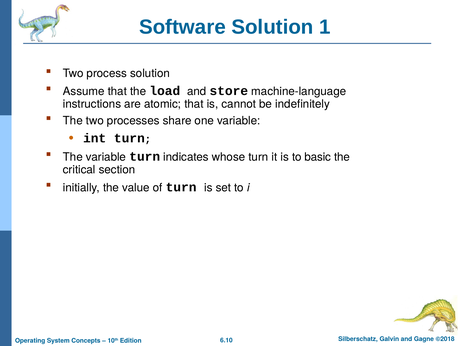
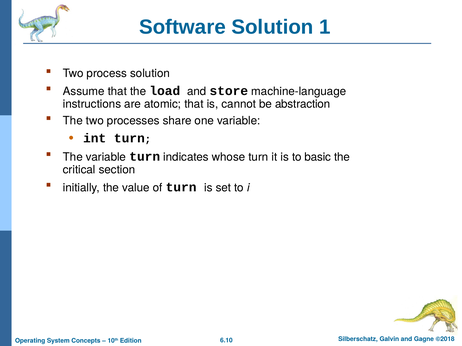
indefinitely: indefinitely -> abstraction (303, 104)
